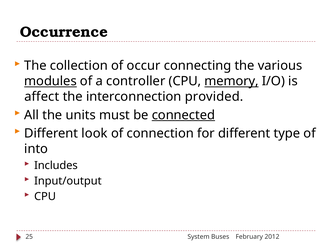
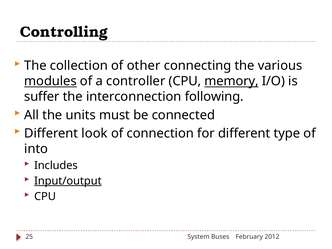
Occurrence: Occurrence -> Controlling (64, 32)
occur: occur -> other (144, 66)
affect: affect -> suffer (42, 97)
provided: provided -> following (214, 97)
connected underline: present -> none (183, 115)
Input/output underline: none -> present (68, 181)
